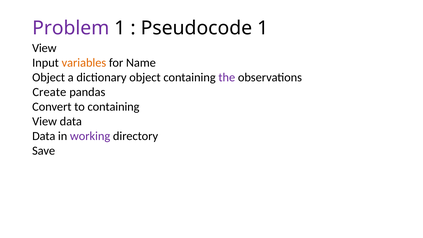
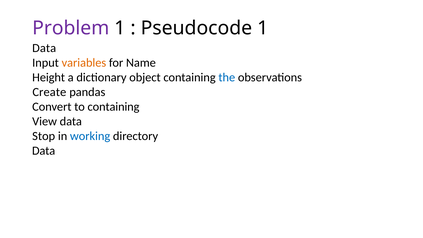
View: View -> Data (44, 48)
Object: Object -> Height (49, 77)
the colour: purple -> blue (227, 77)
Data: Data -> Stop (44, 136)
working colour: purple -> blue (90, 136)
Save: Save -> Data (44, 151)
